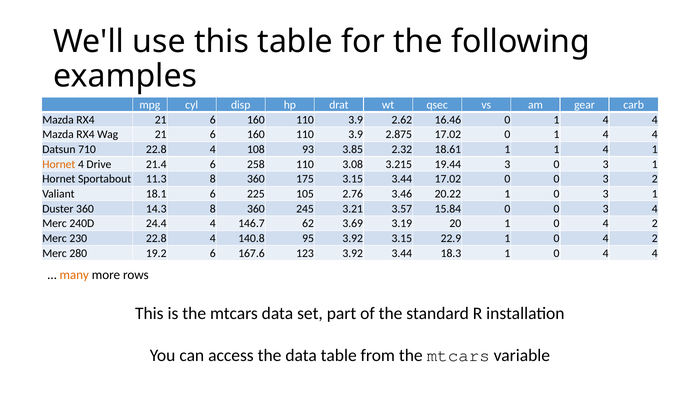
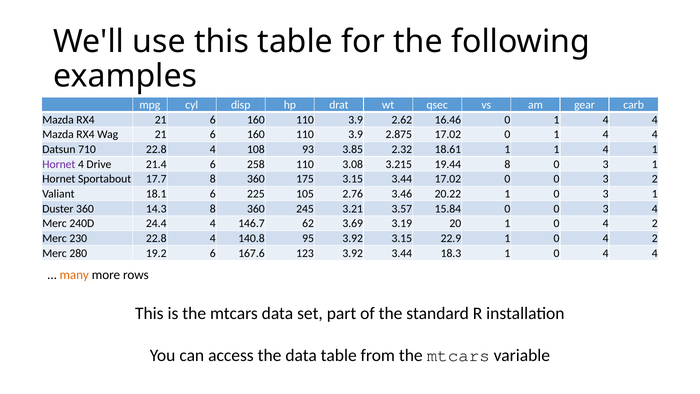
Hornet colour: orange -> purple (59, 164)
19.44 3: 3 -> 8 (507, 164)
11.3: 11.3 -> 17.7 (156, 179)
